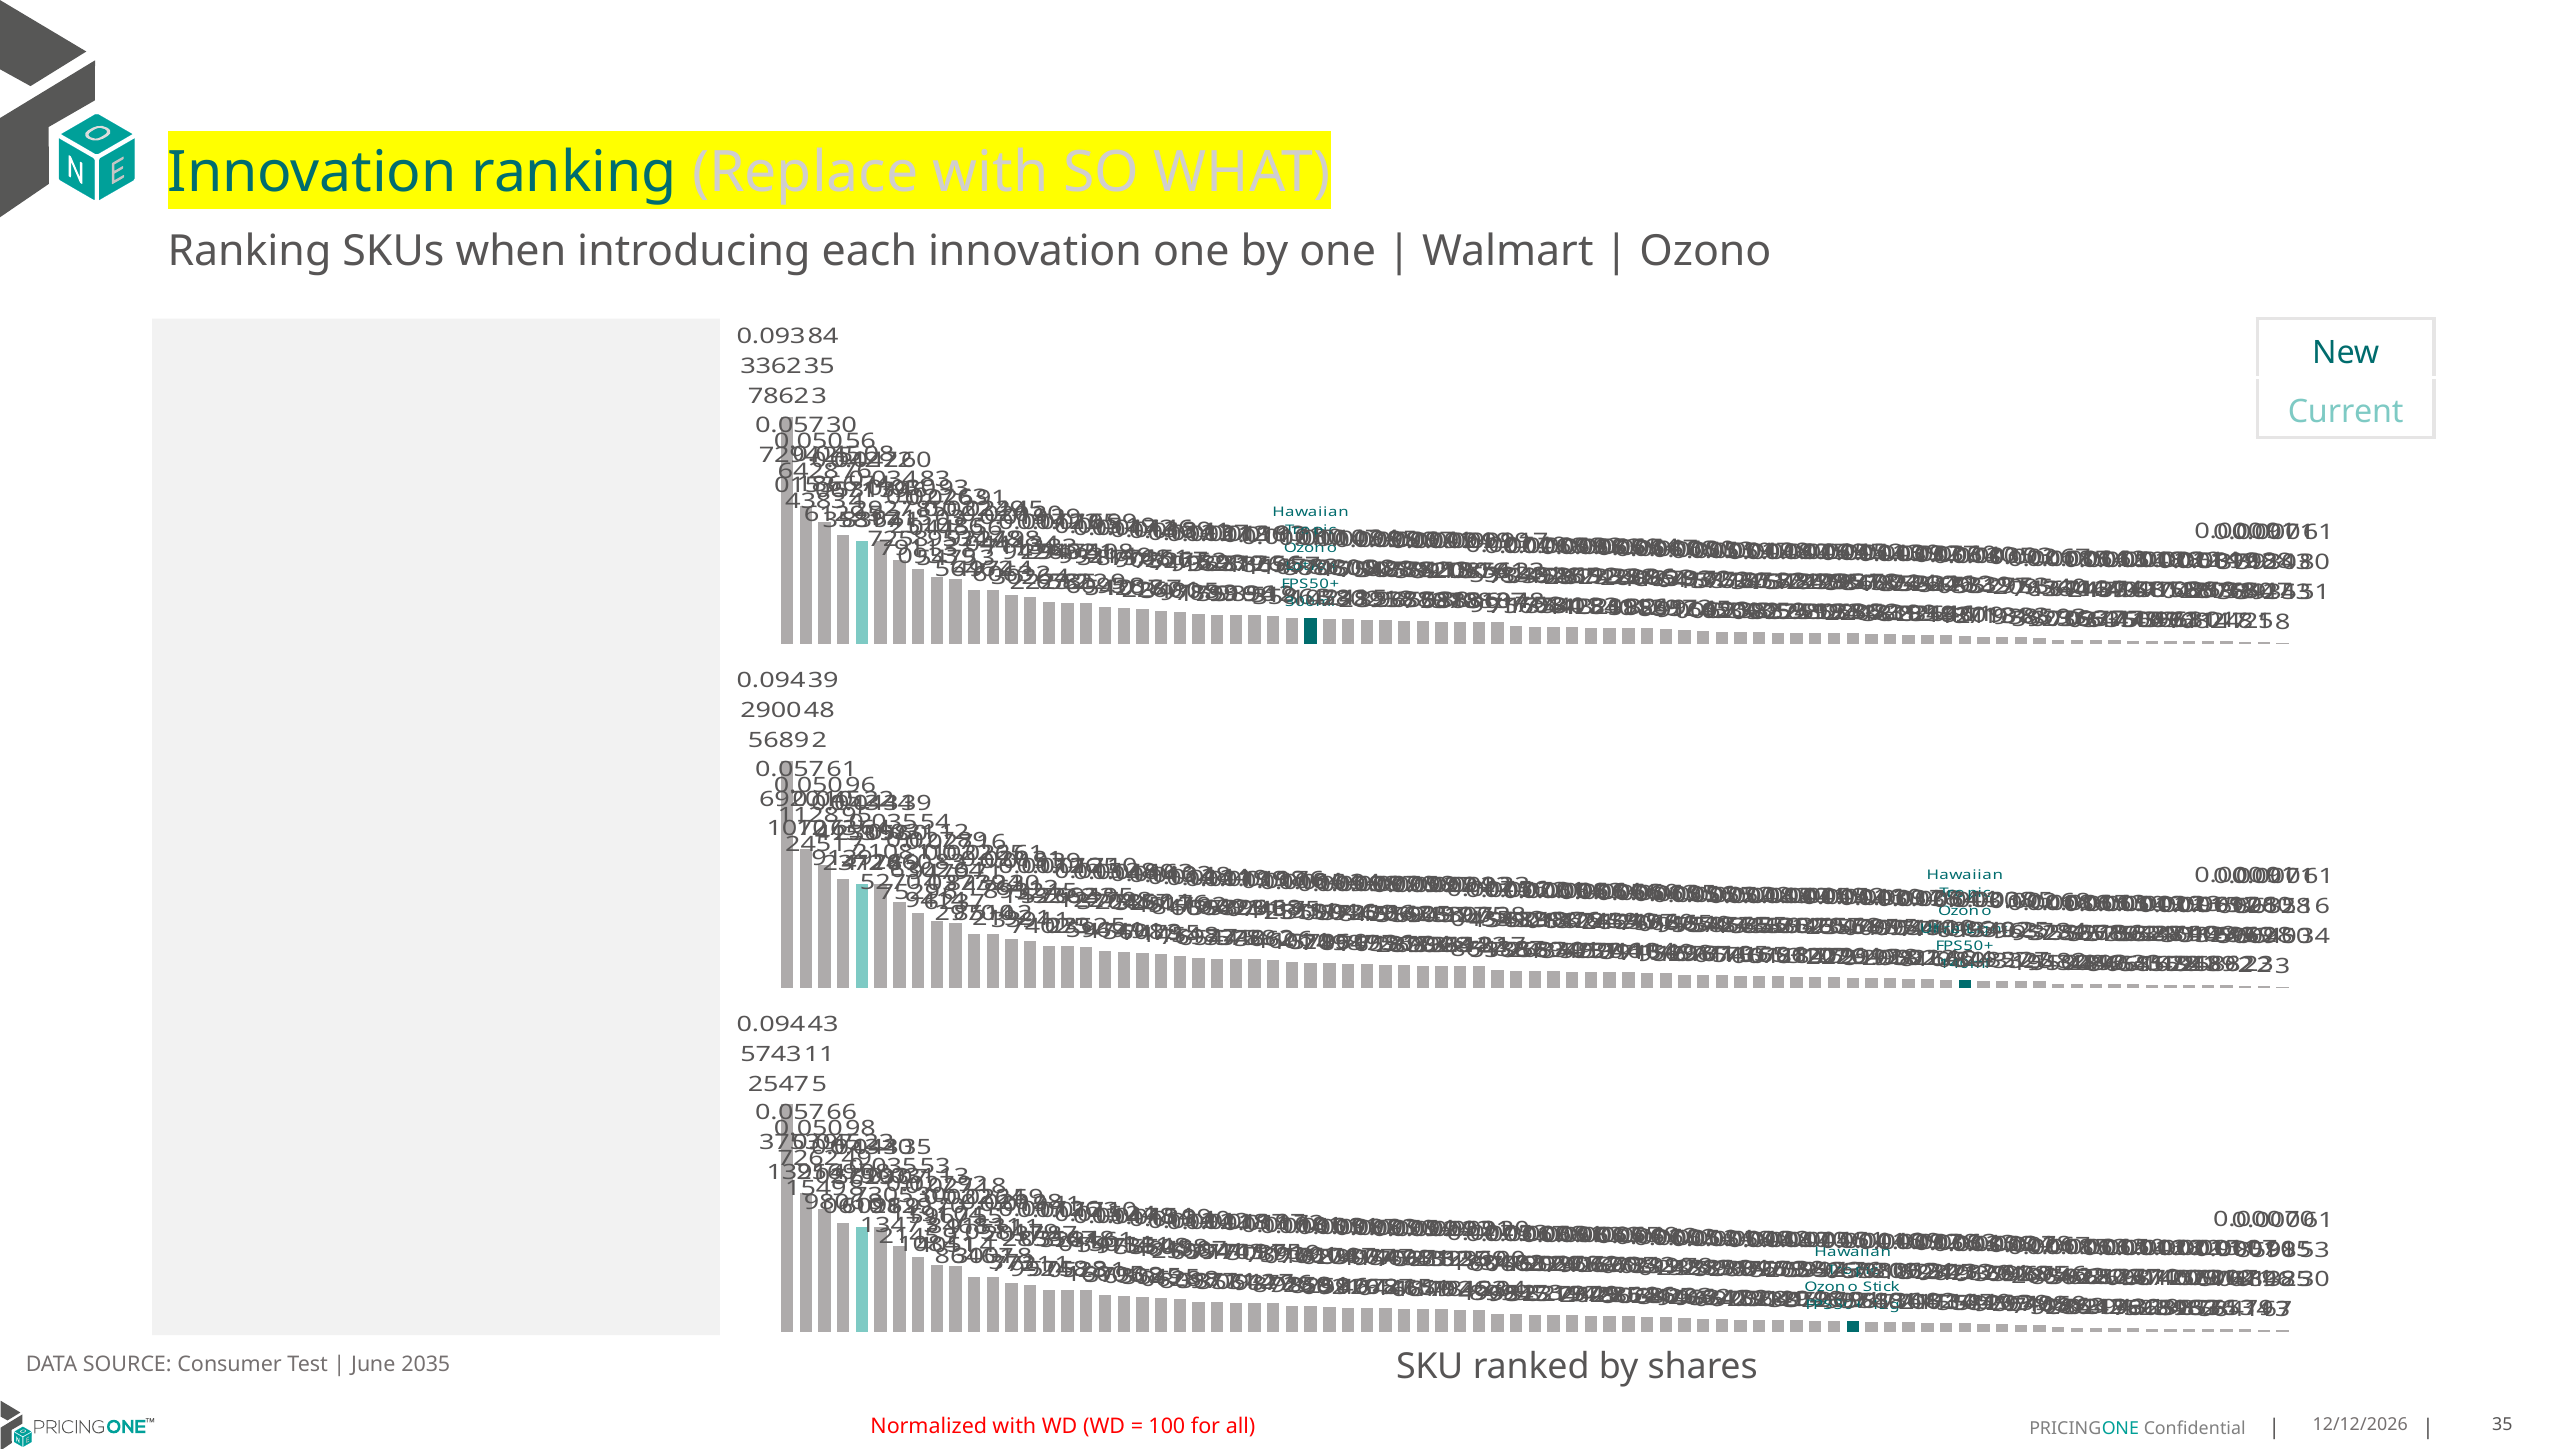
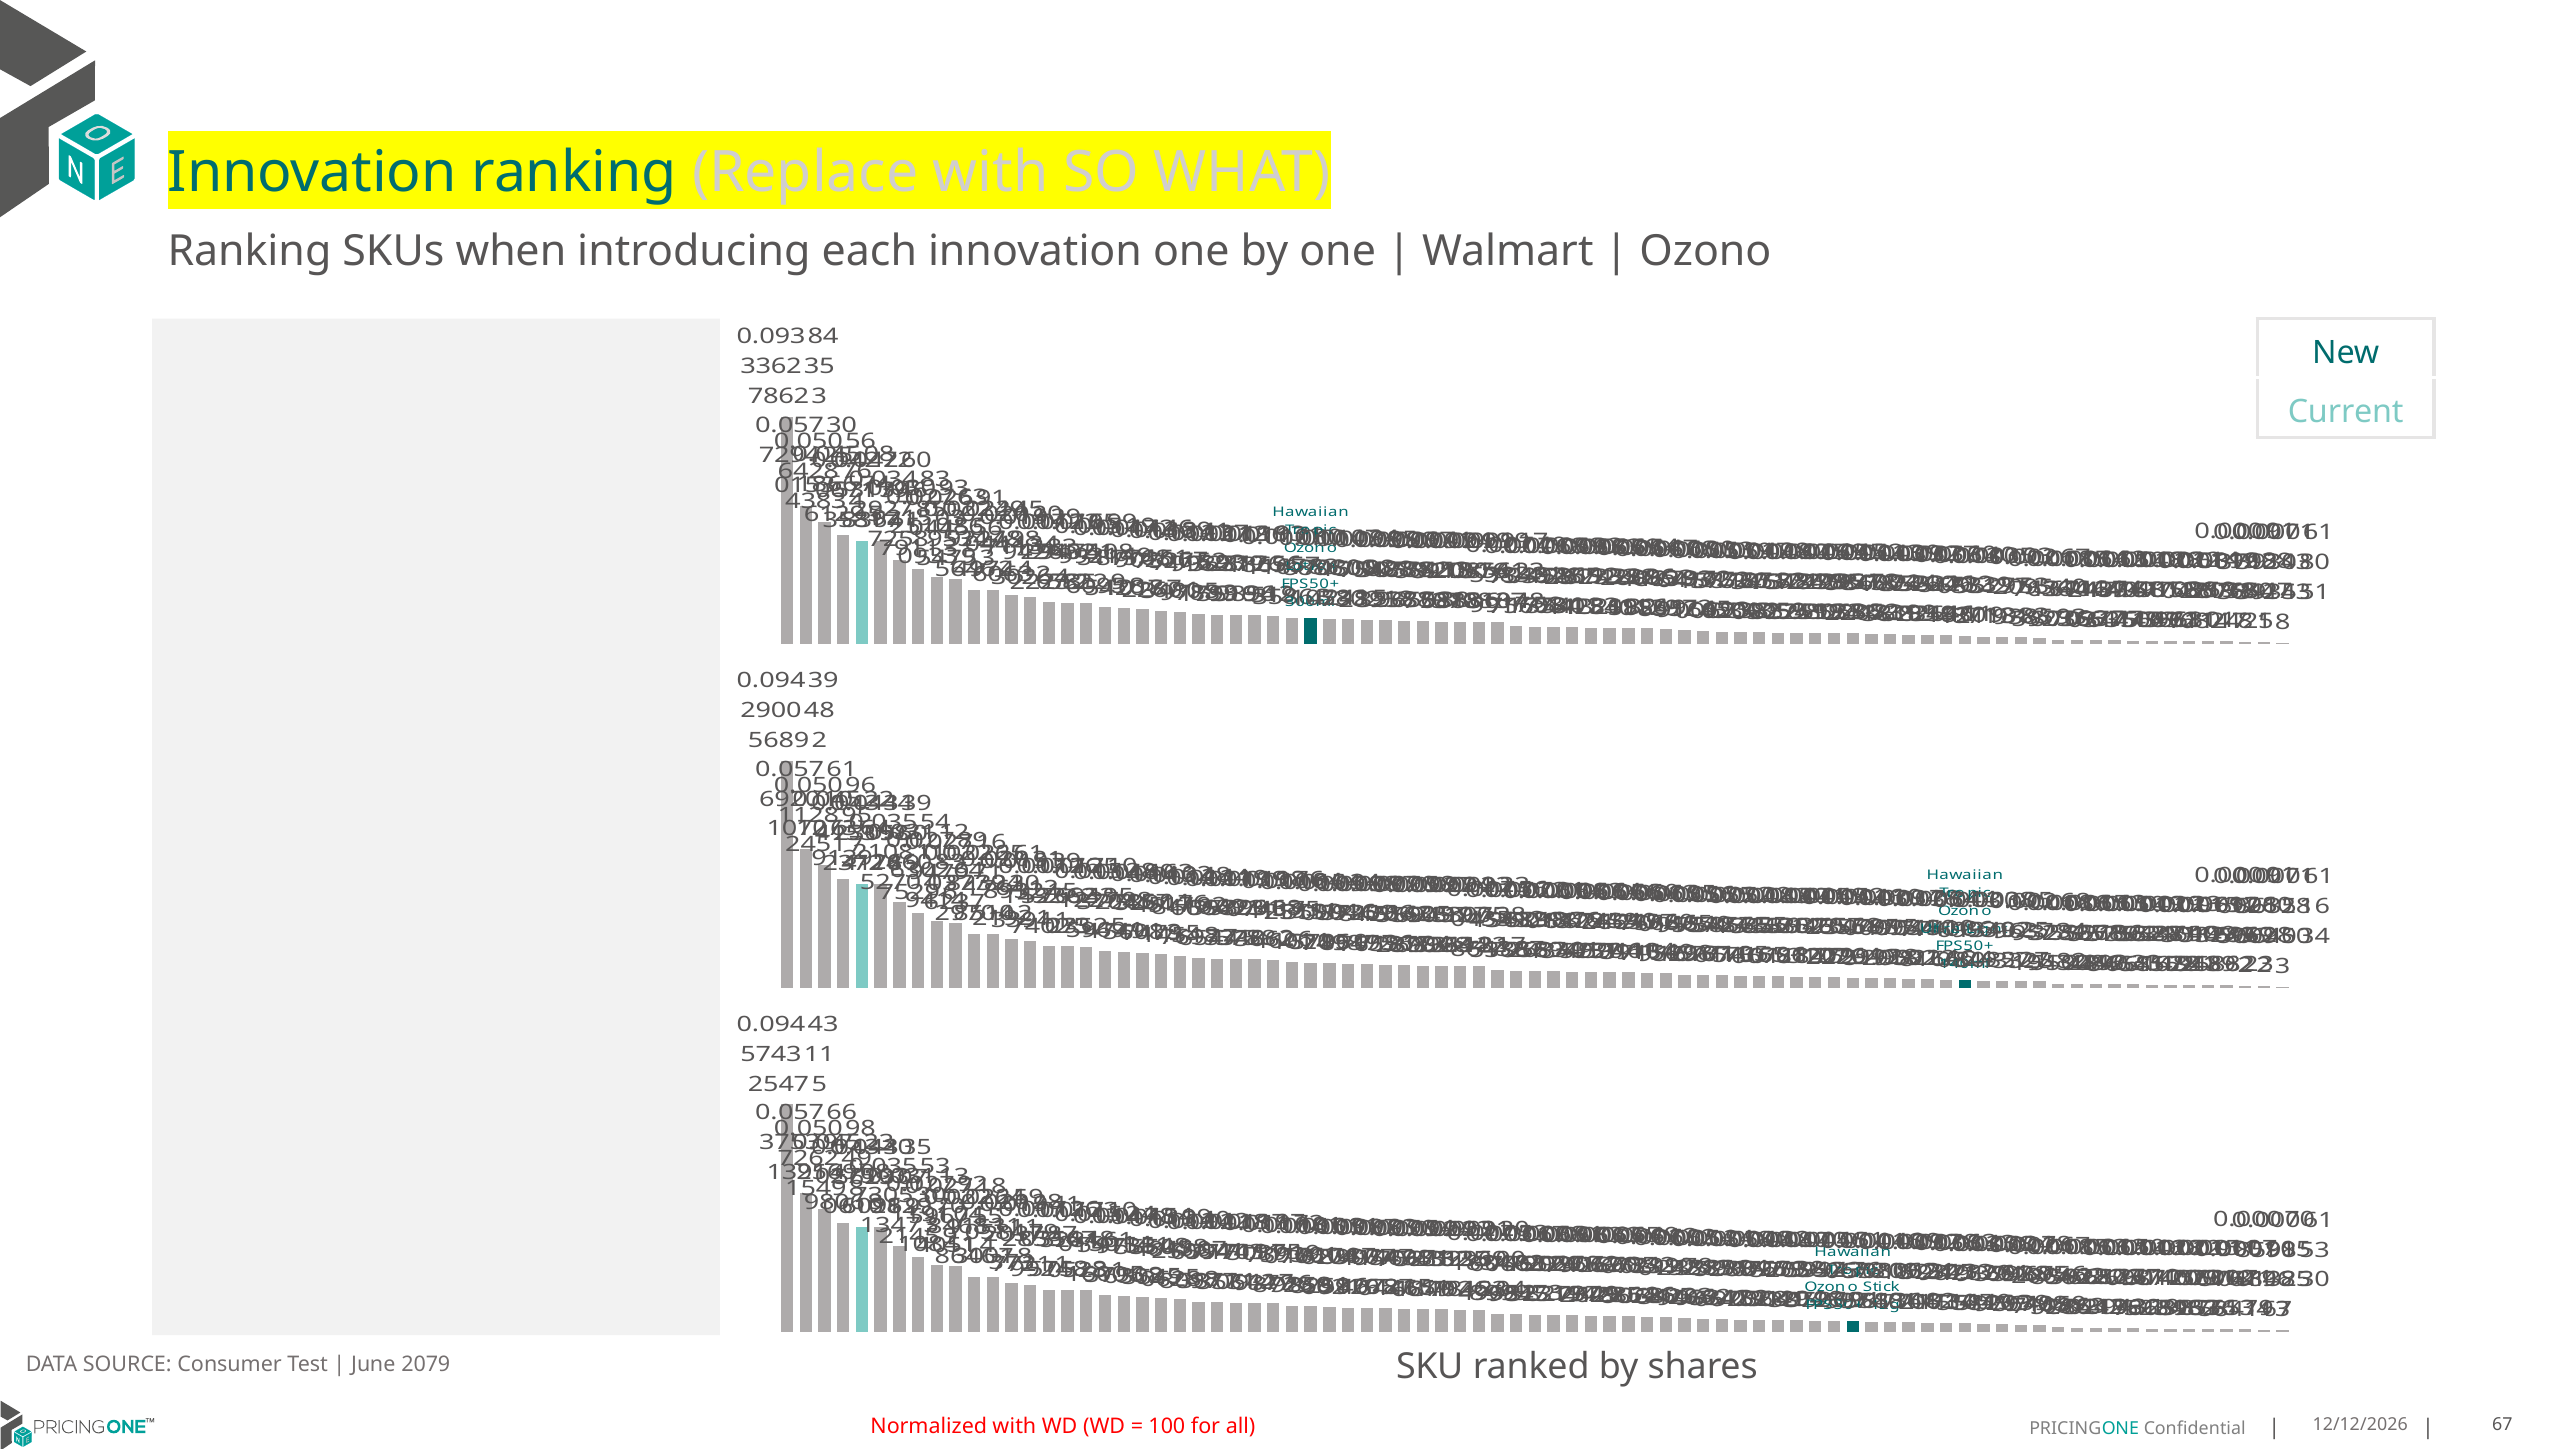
2035: 2035 -> 2079 (426, 1365)
35: 35 -> 67 (2502, 1425)
